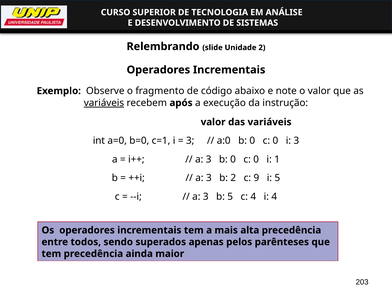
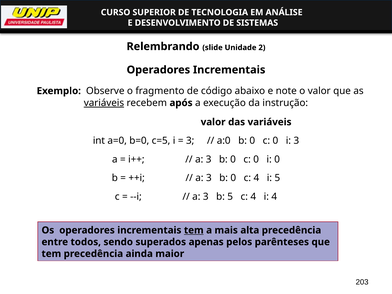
c=1: c=1 -> c=5 (161, 141)
i 1: 1 -> 0 (277, 159)
2: 2 -> 0 (233, 178)
9: 9 -> 4 (256, 178)
tem underline: none -> present (194, 230)
